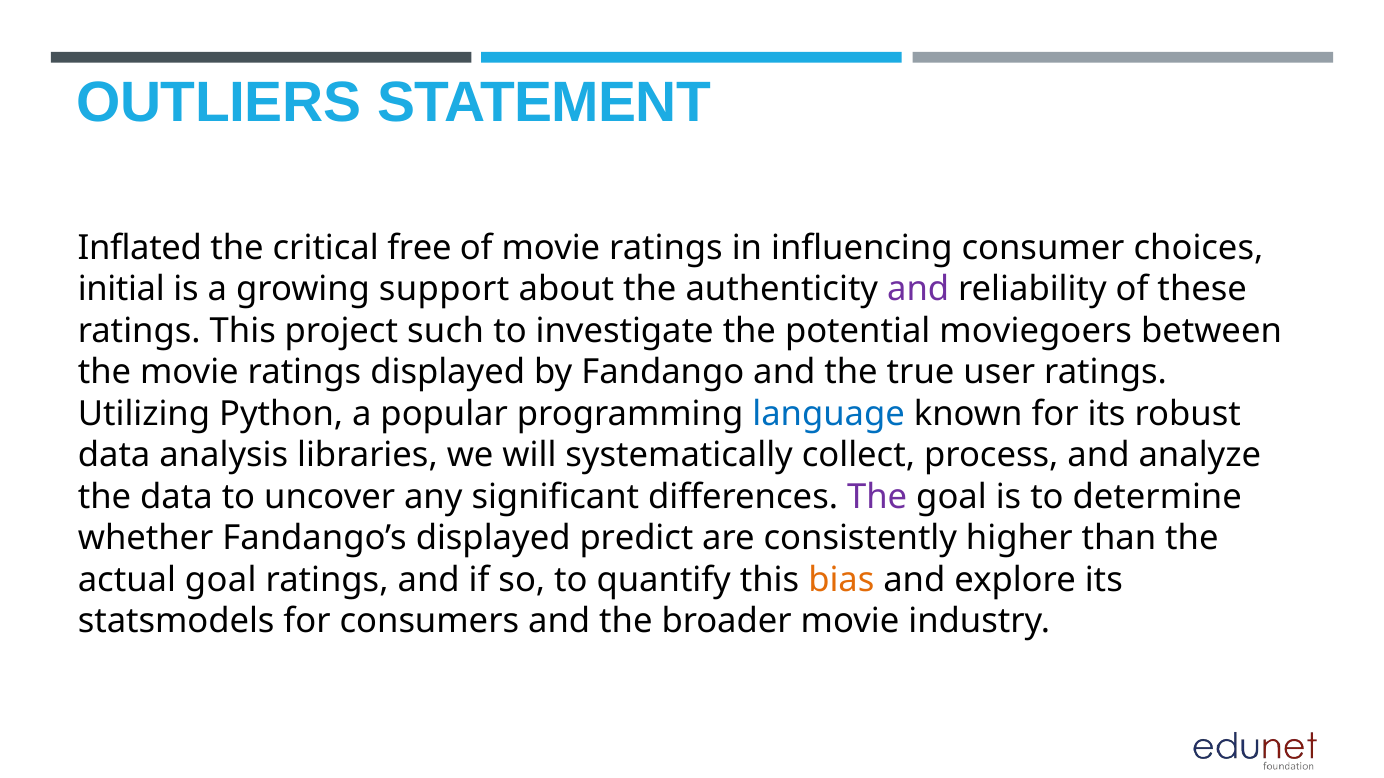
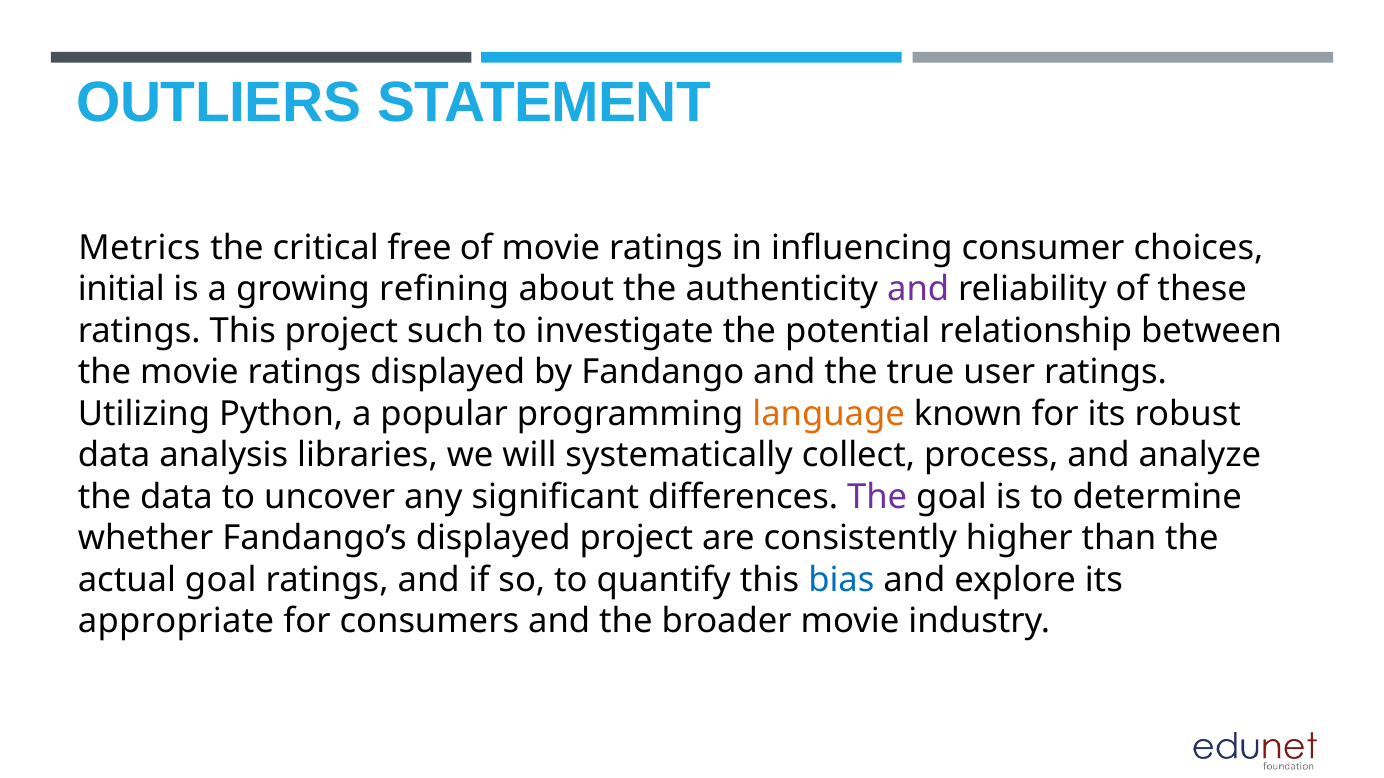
Inflated: Inflated -> Metrics (139, 248)
support: support -> refining (444, 290)
moviegoers: moviegoers -> relationship (1036, 331)
language colour: blue -> orange (829, 414)
displayed predict: predict -> project (636, 539)
bias colour: orange -> blue (841, 580)
statsmodels: statsmodels -> appropriate (176, 622)
